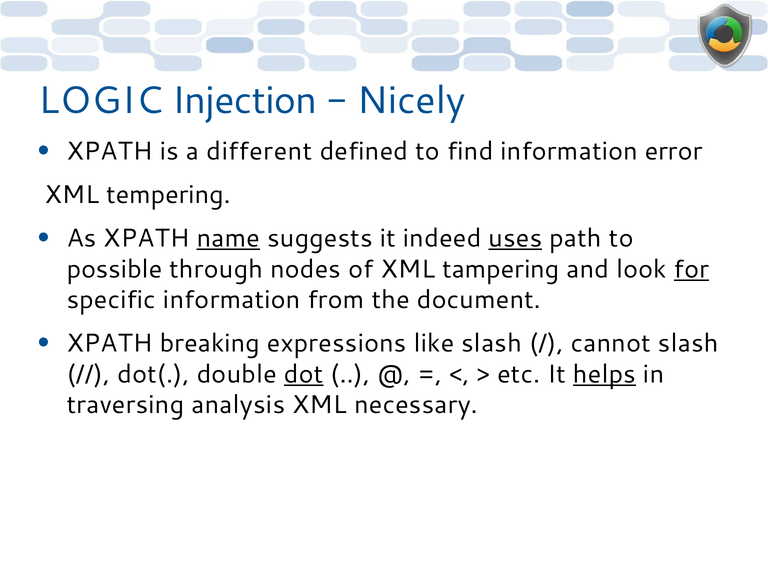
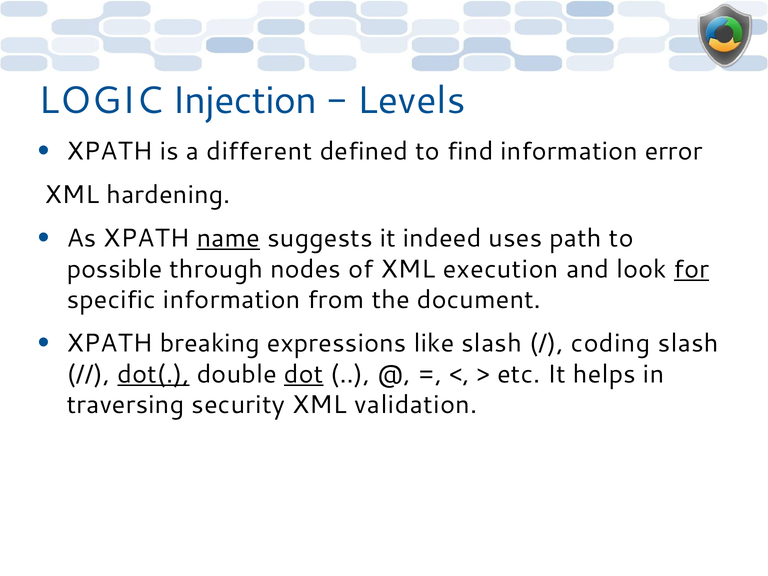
Nicely: Nicely -> Levels (411, 101)
tempering: tempering -> hardening (168, 195)
uses underline: present -> none (515, 238)
tampering: tampering -> execution (501, 269)
cannot: cannot -> coding (611, 343)
dot( underline: none -> present (153, 374)
helps underline: present -> none (604, 374)
analysis: analysis -> security (238, 405)
necessary: necessary -> validation (416, 405)
